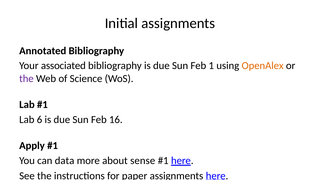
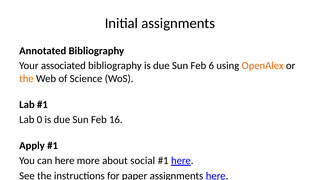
1: 1 -> 6 (211, 66)
the colour: purple -> orange (26, 78)
6: 6 -> 0 (39, 120)
can data: data -> here (65, 161)
sense: sense -> social (143, 161)
